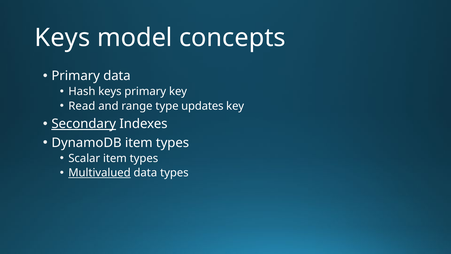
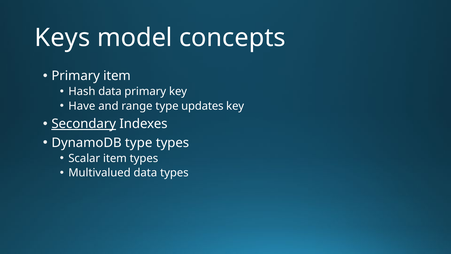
Primary data: data -> item (117, 76)
Hash keys: keys -> data (110, 91)
Read: Read -> Have (82, 106)
DynamoDB item: item -> type (139, 143)
Multivalued underline: present -> none (99, 173)
